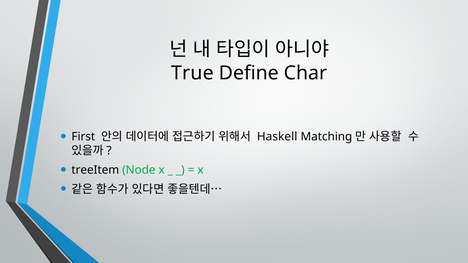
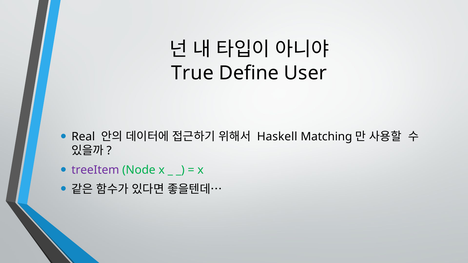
Char: Char -> User (305, 73)
First: First -> Real (83, 137)
treeItem colour: black -> purple (95, 170)
